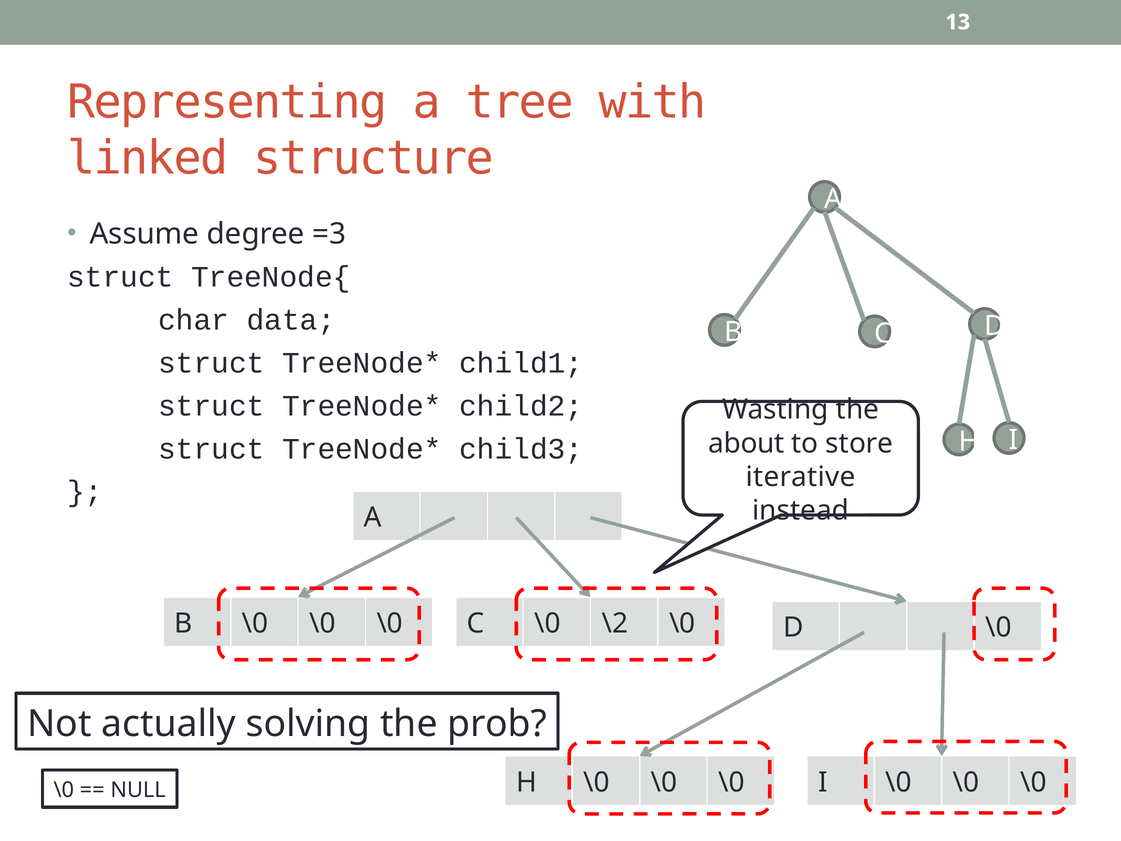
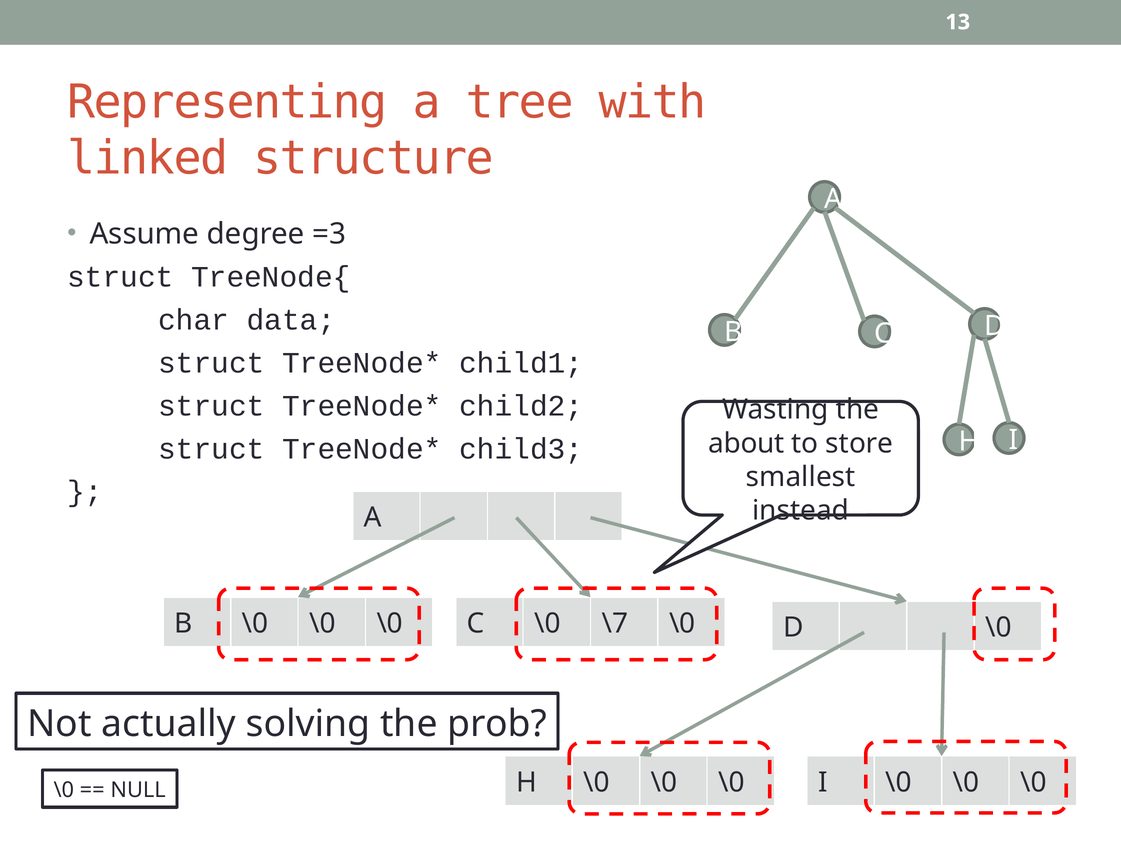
iterative: iterative -> smallest (801, 477)
\2: \2 -> \7 (615, 623)
